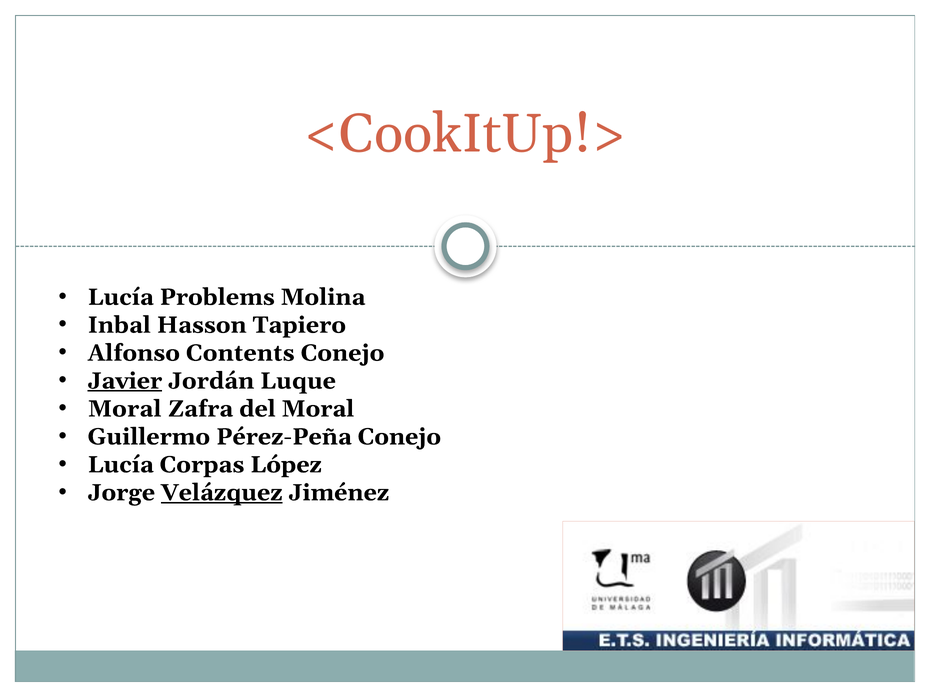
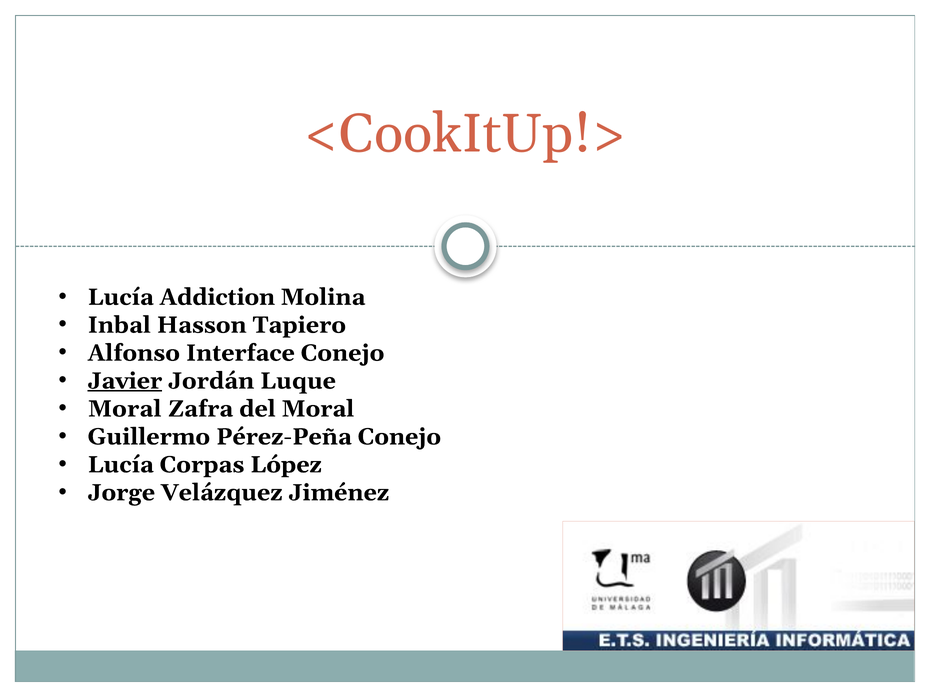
Problems: Problems -> Addiction (217, 297)
Contents: Contents -> Interface (240, 353)
Velázquez underline: present -> none (222, 493)
